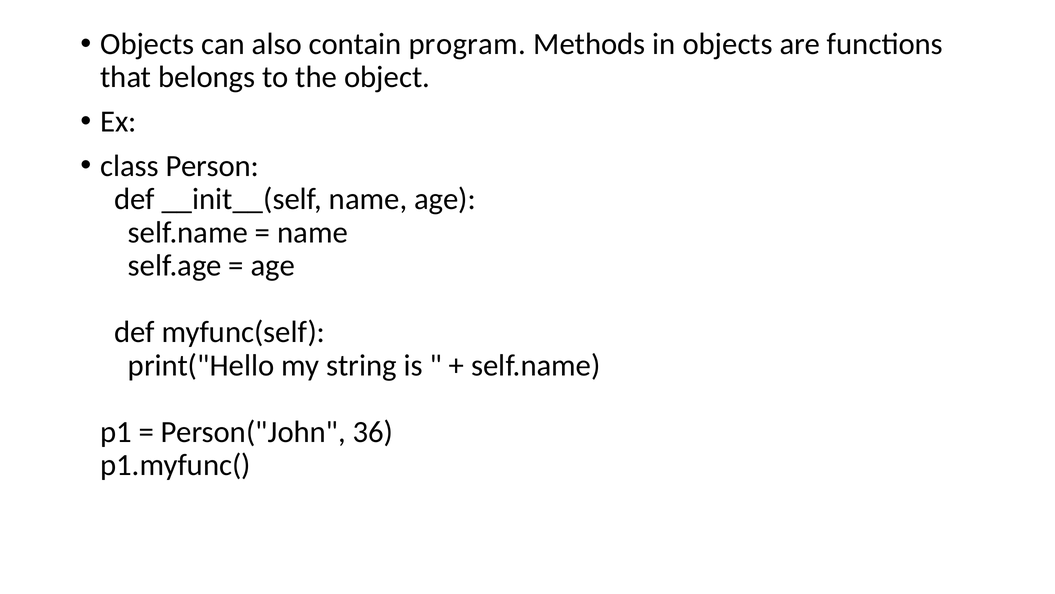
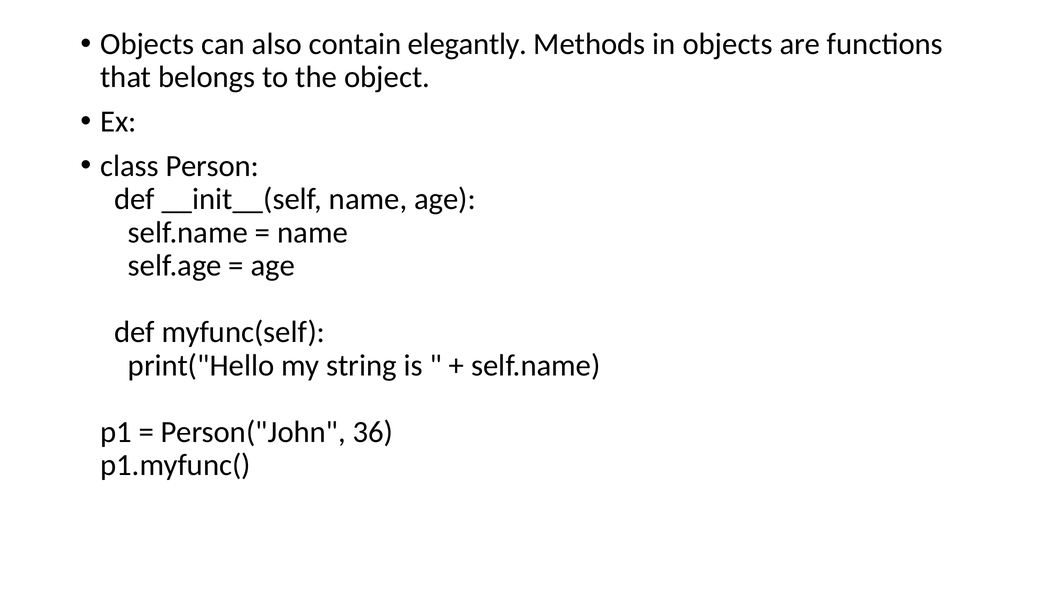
program: program -> elegantly (468, 44)
